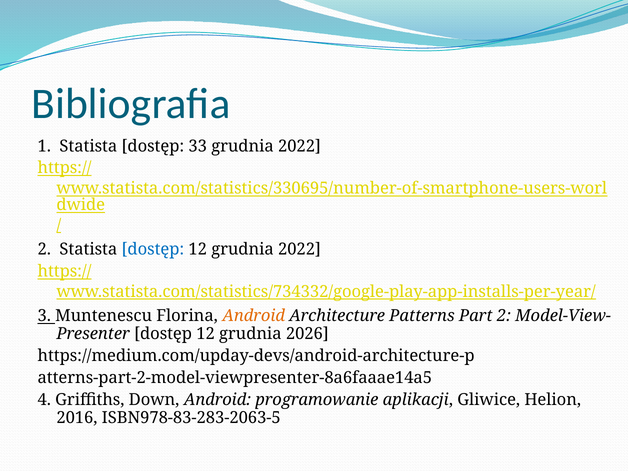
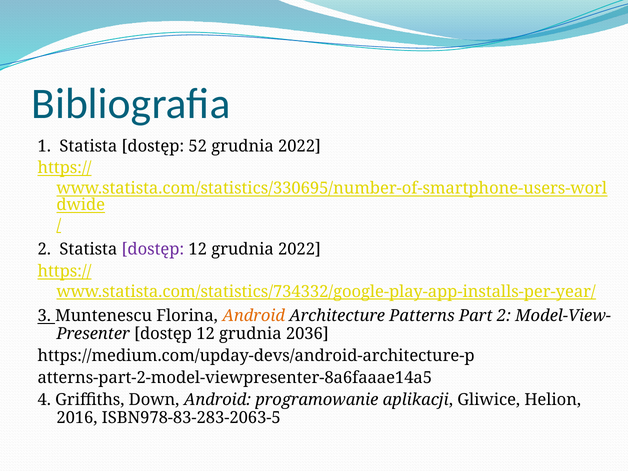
33: 33 -> 52 (198, 146)
dostęp colour: blue -> purple (153, 249)
2026: 2026 -> 2036 (307, 334)
